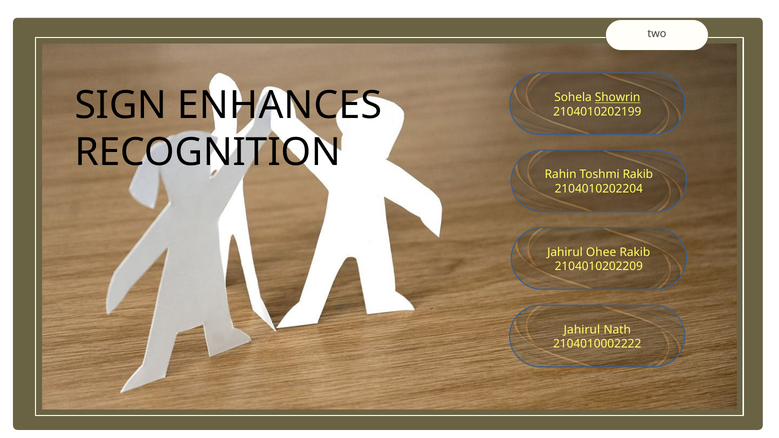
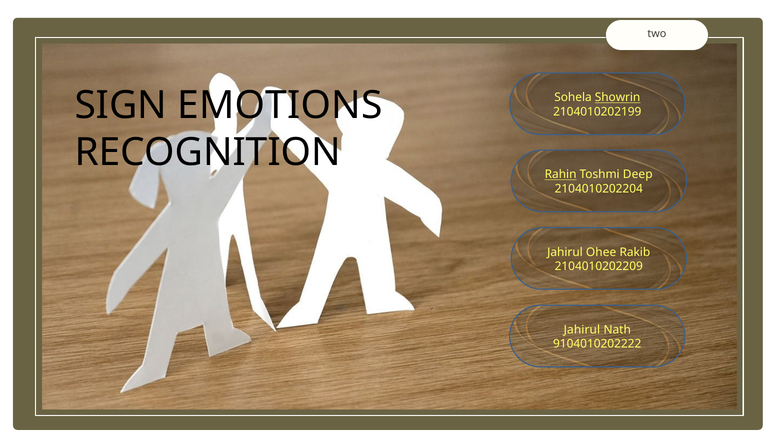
ENHANCES: ENHANCES -> EMOTIONS (280, 106)
Rahin underline: none -> present (561, 175)
Toshmi Rakib: Rakib -> Deep (638, 175)
2104010002222: 2104010002222 -> 9104010202222 (597, 344)
